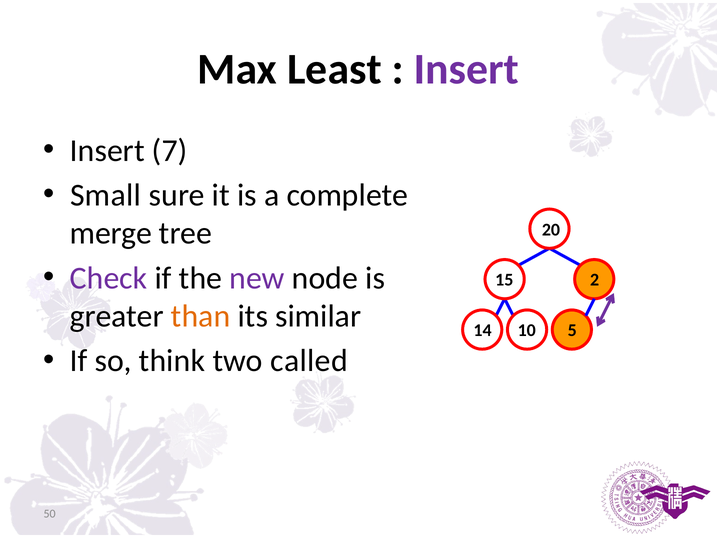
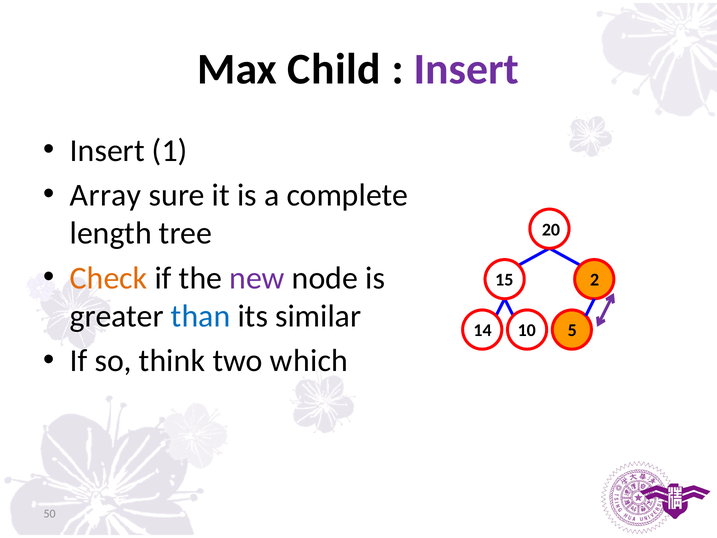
Least: Least -> Child (334, 69)
7: 7 -> 1 (170, 150)
Small: Small -> Array (106, 195)
merge: merge -> length (111, 233)
Check colour: purple -> orange (109, 278)
than colour: orange -> blue (201, 316)
called: called -> which (309, 361)
